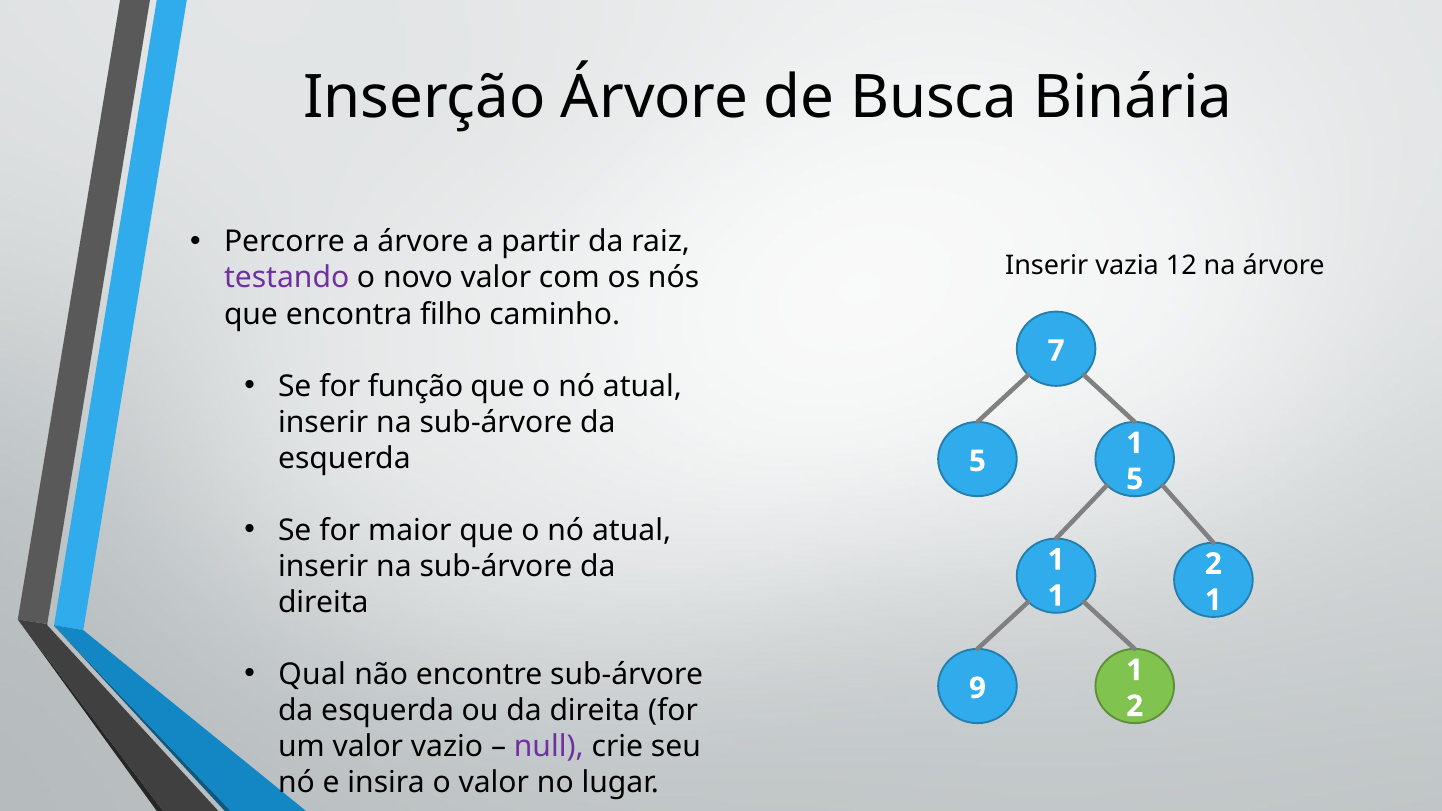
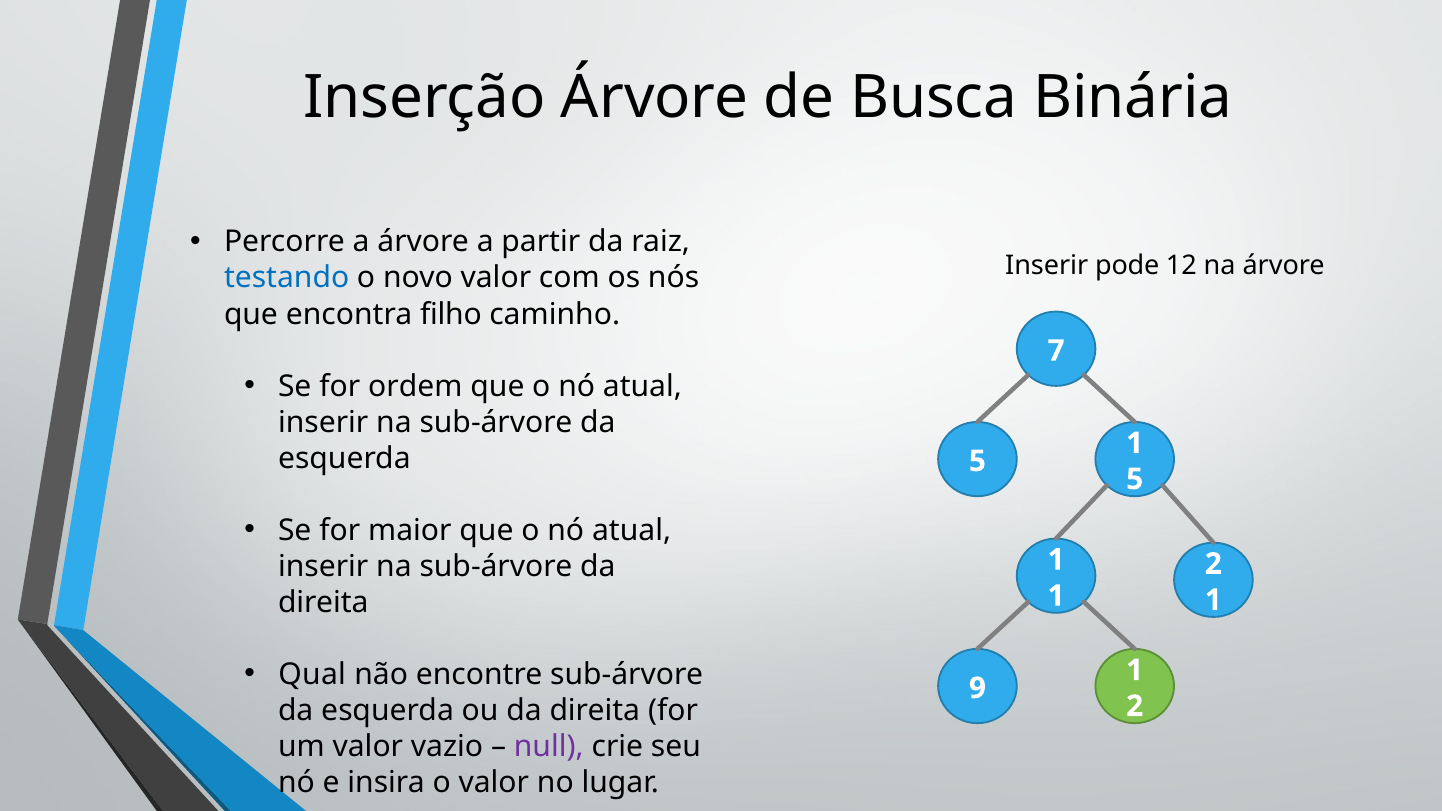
vazia: vazia -> pode (1127, 265)
testando colour: purple -> blue (287, 278)
função: função -> ordem (415, 386)
